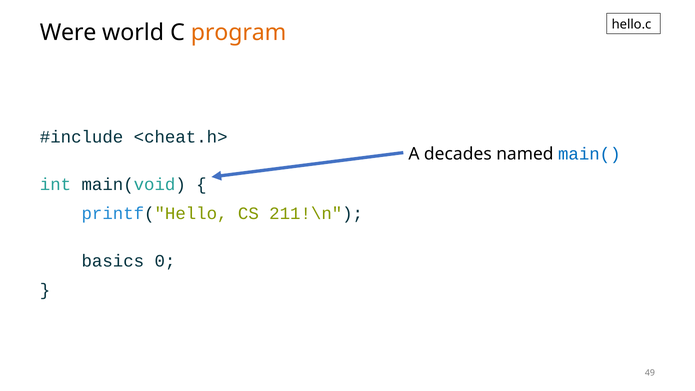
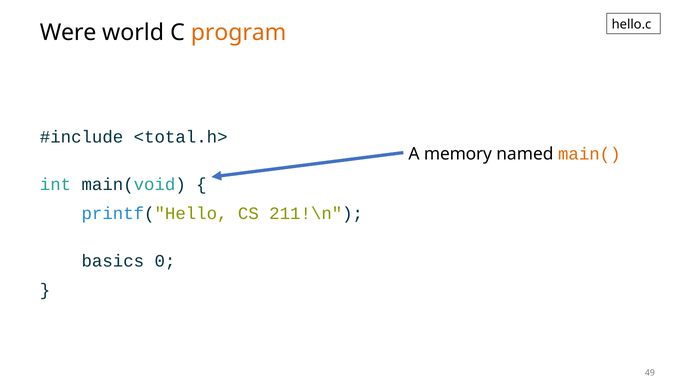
<cheat.h>: <cheat.h> -> <total.h> (181, 137)
decades: decades -> memory (458, 154)
main( colour: blue -> orange (589, 154)
